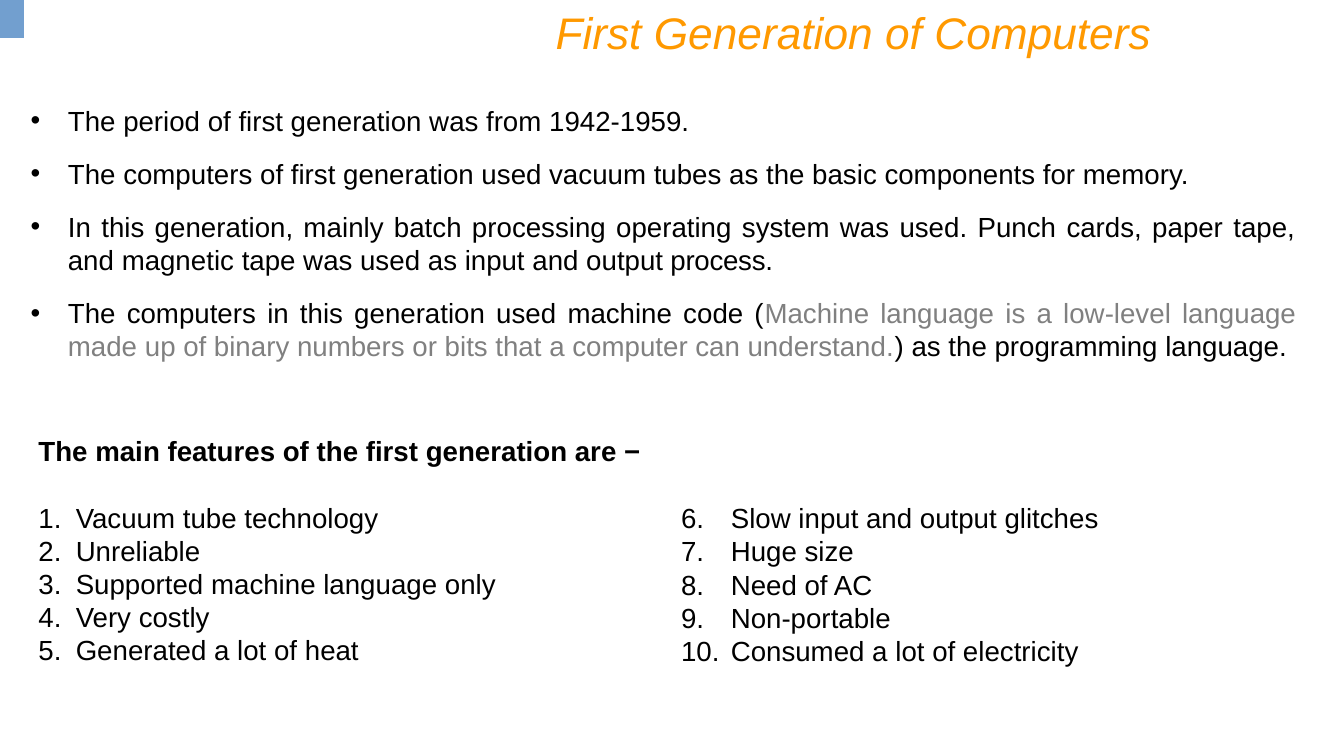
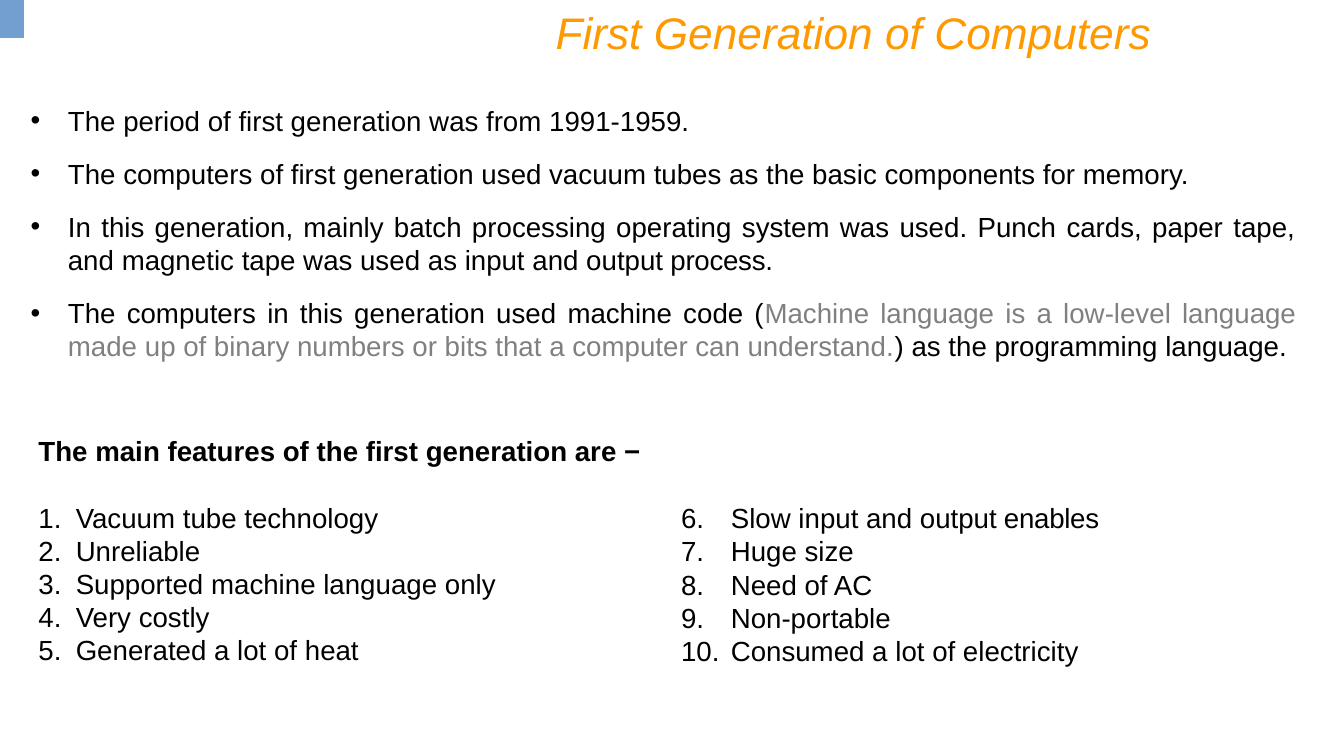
1942-1959: 1942-1959 -> 1991-1959 (619, 122)
glitches: glitches -> enables (1052, 520)
